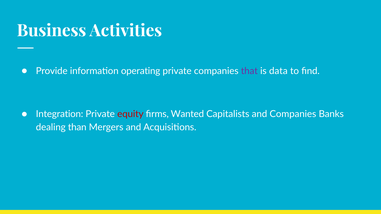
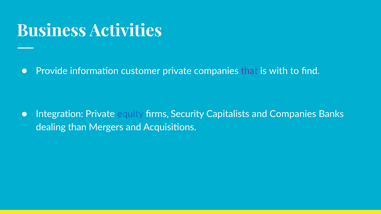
operating: operating -> customer (141, 71)
data: data -> with (278, 71)
equity colour: red -> blue (130, 114)
Wanted: Wanted -> Security (187, 114)
